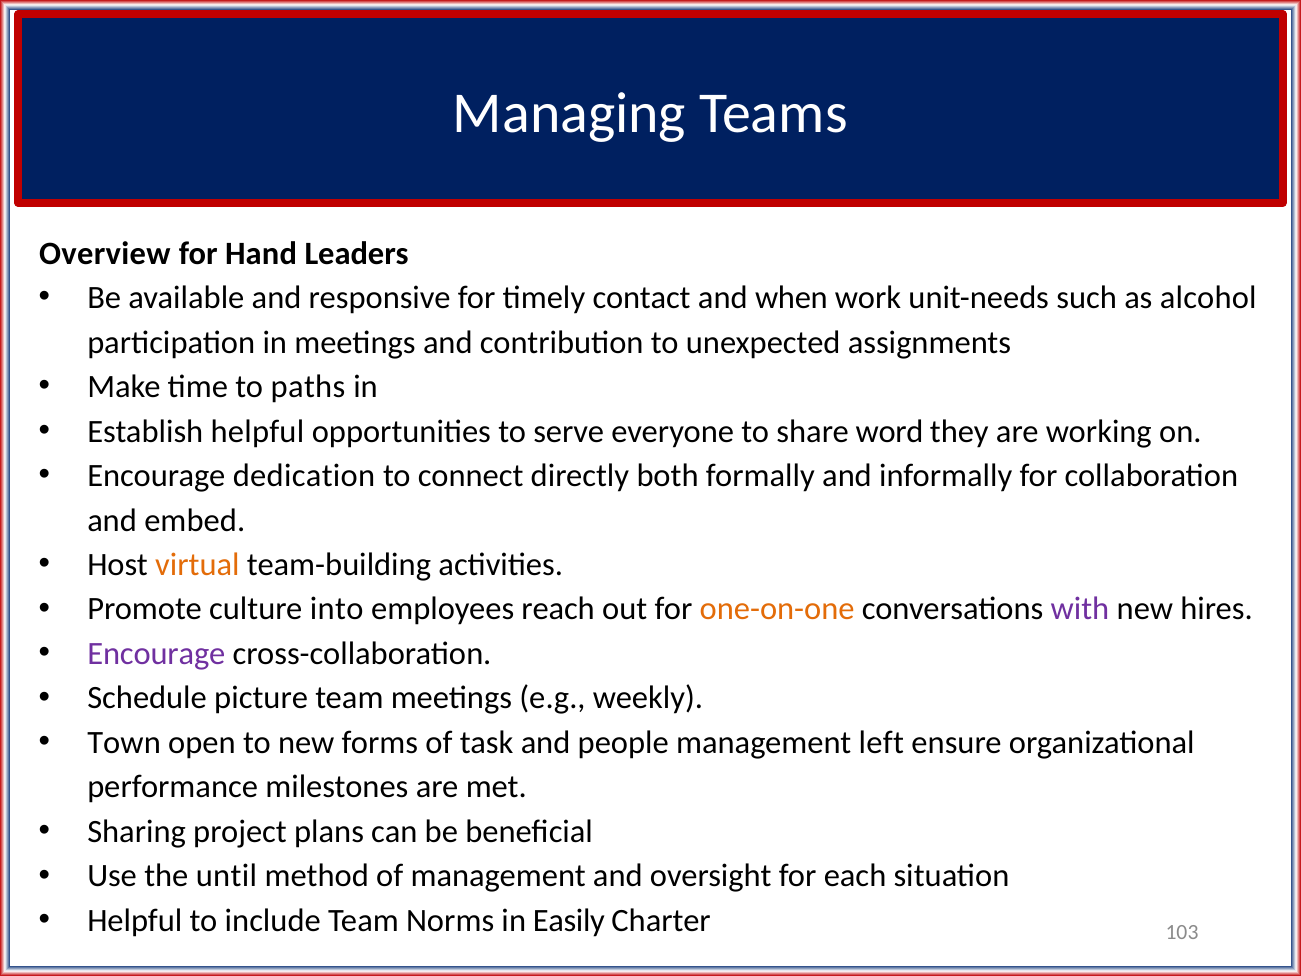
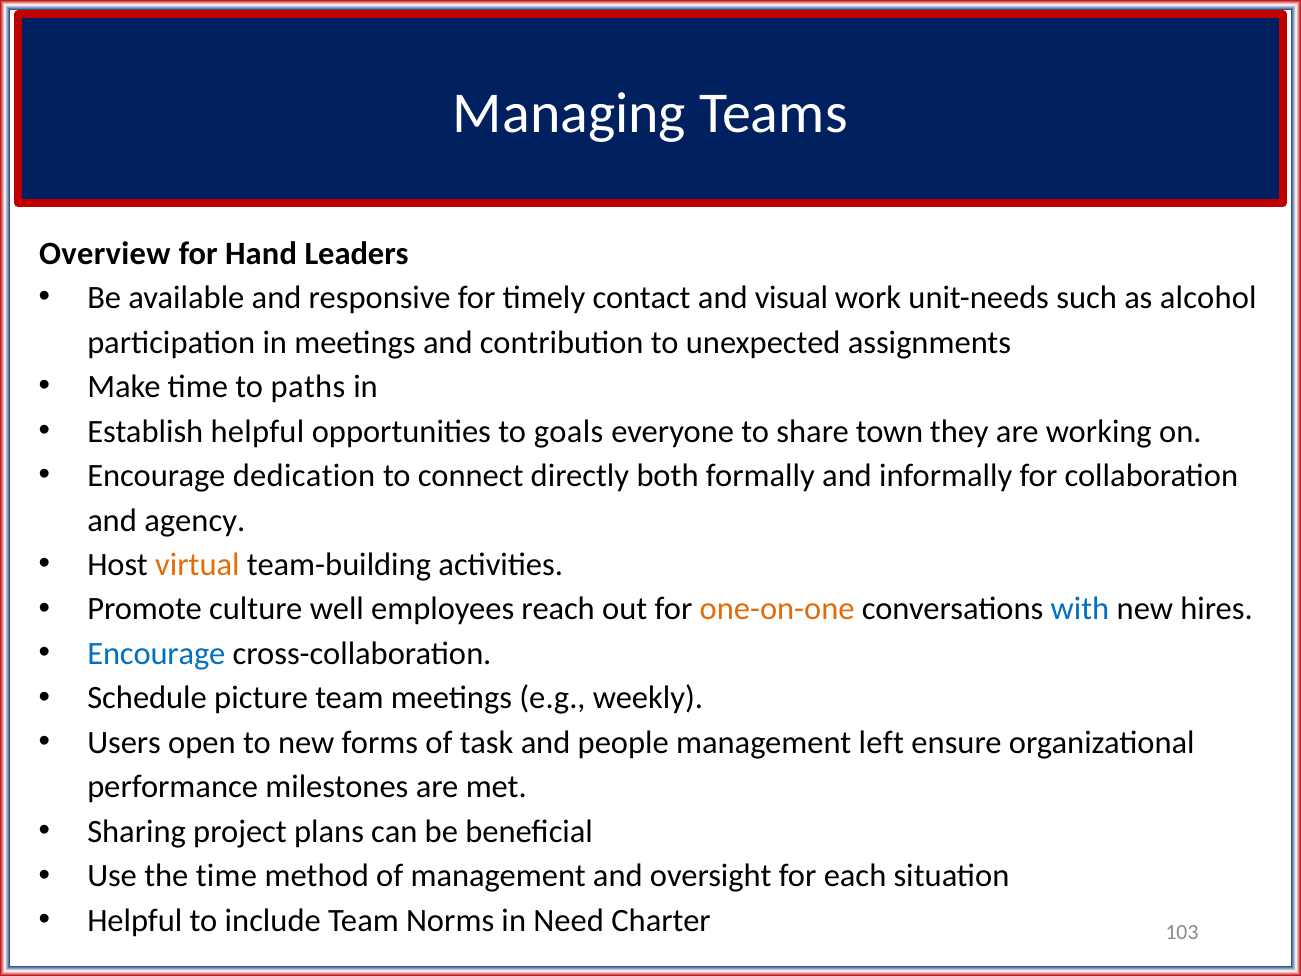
when: when -> visual (791, 298)
serve: serve -> goals (569, 431)
word: word -> town (890, 431)
embed: embed -> agency (195, 520)
into: into -> well (337, 609)
with colour: purple -> blue (1080, 609)
Encourage colour: purple -> blue (156, 654)
Town: Town -> Users (124, 742)
the until: until -> time (226, 876)
Easily: Easily -> Need (569, 920)
